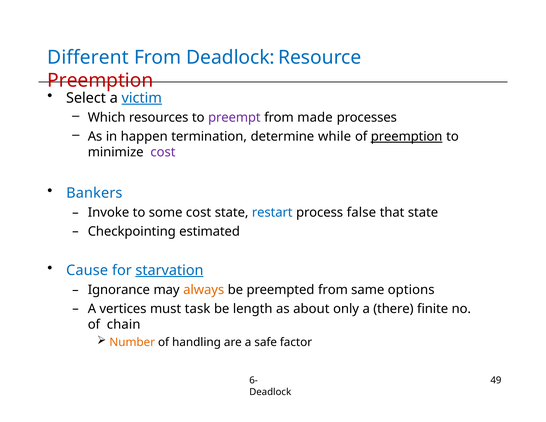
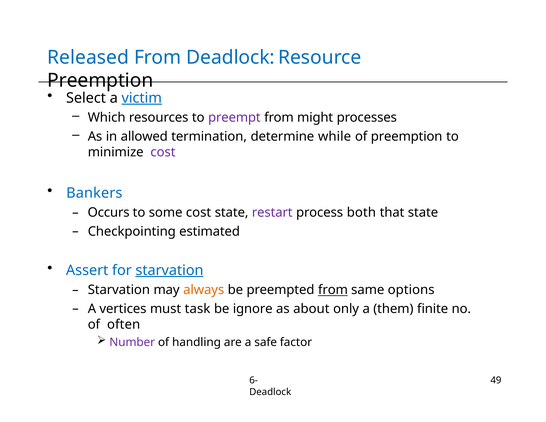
Different: Different -> Released (88, 57)
Preemption colour: red -> black (100, 81)
made: made -> might (315, 118)
happen: happen -> allowed (144, 136)
preemption underline: present -> none (407, 136)
Invoke: Invoke -> Occurs (109, 213)
restart colour: blue -> purple (272, 213)
false: false -> both (361, 213)
Cause: Cause -> Assert (87, 270)
Ignorance: Ignorance -> Starvation (119, 290)
from underline: none -> present (333, 290)
length: length -> ignore (253, 309)
there: there -> them (393, 309)
chain: chain -> often (124, 324)
Number colour: orange -> purple (132, 342)
